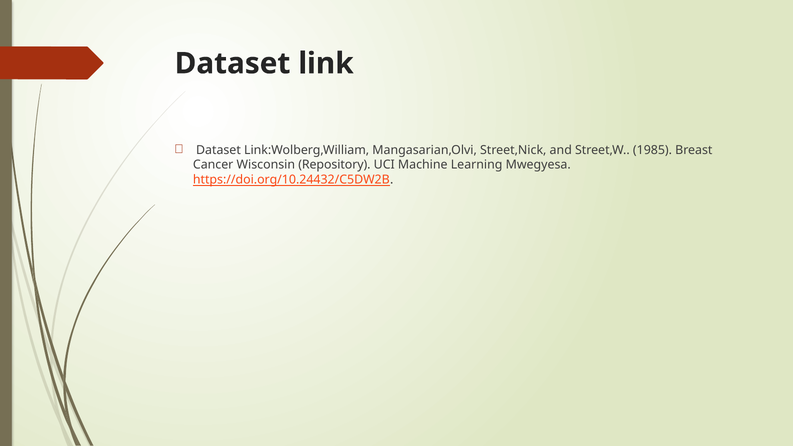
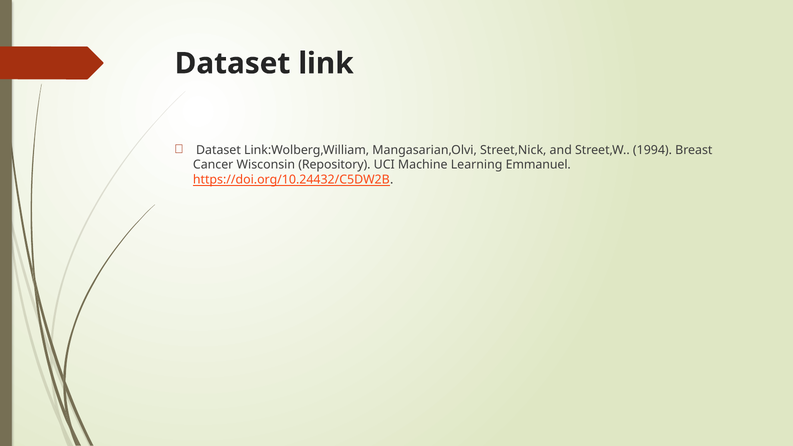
1985: 1985 -> 1994 (652, 150)
Mwegyesa: Mwegyesa -> Emmanuel (538, 165)
